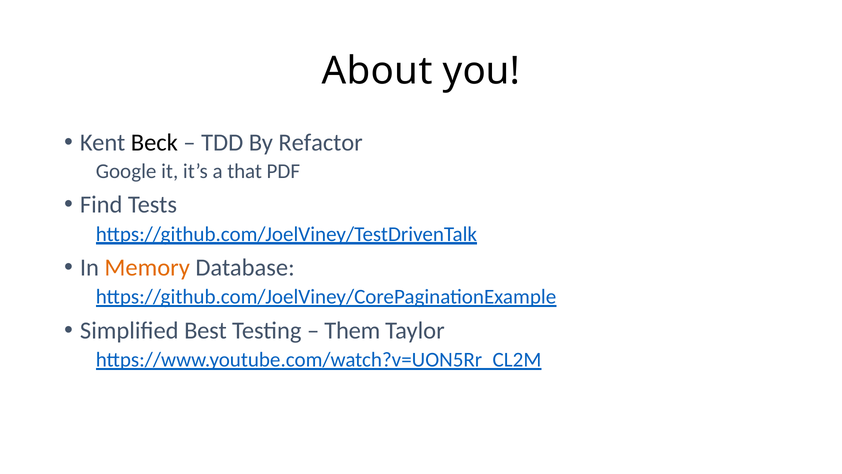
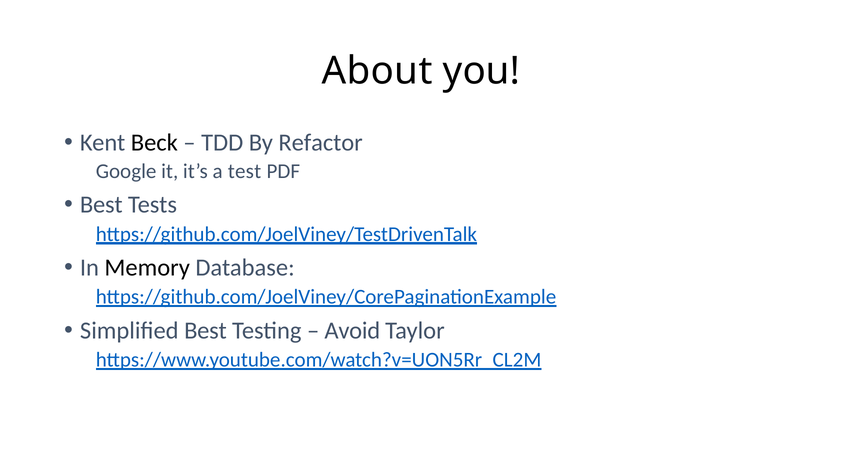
that: that -> test (244, 171)
Find: Find -> Best (101, 205)
Memory colour: orange -> black (147, 267)
Them: Them -> Avoid (352, 330)
